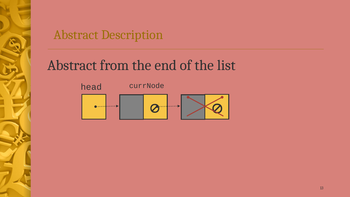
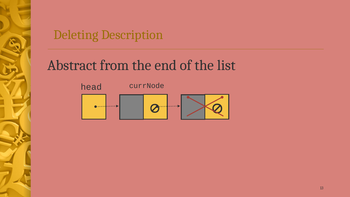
Abstract: Abstract -> Deleting (76, 35)
